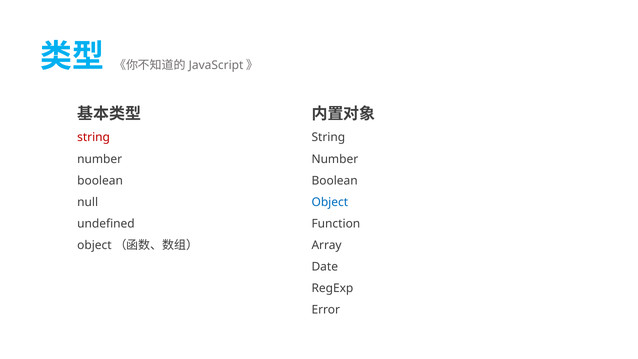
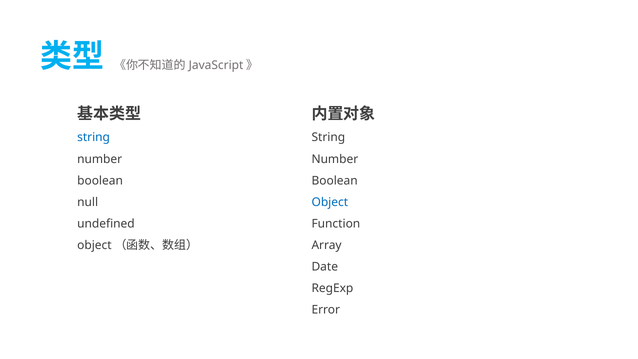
string colour: red -> blue (94, 137)
